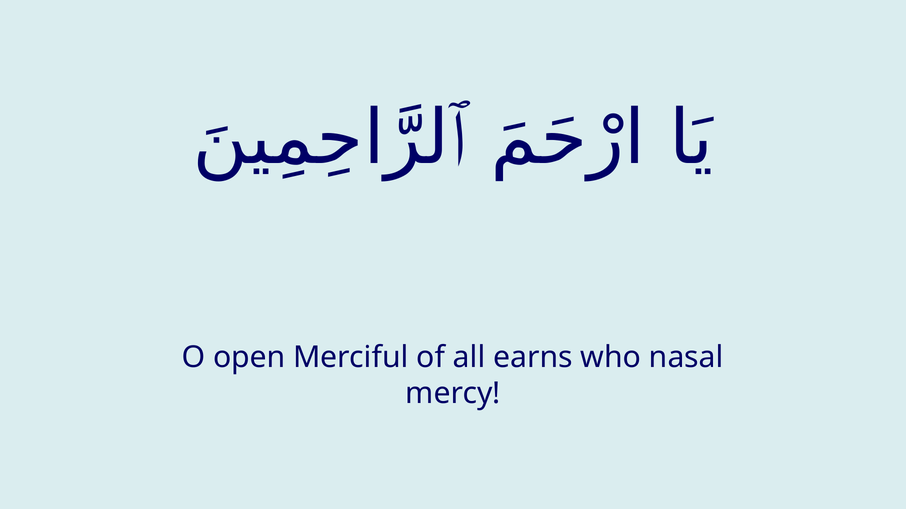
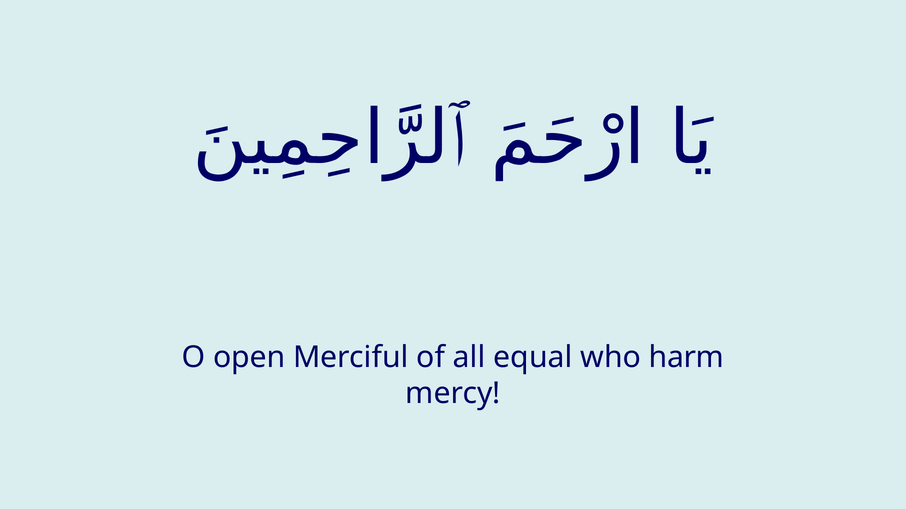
earns: earns -> equal (533, 358)
nasal: nasal -> harm (686, 358)
